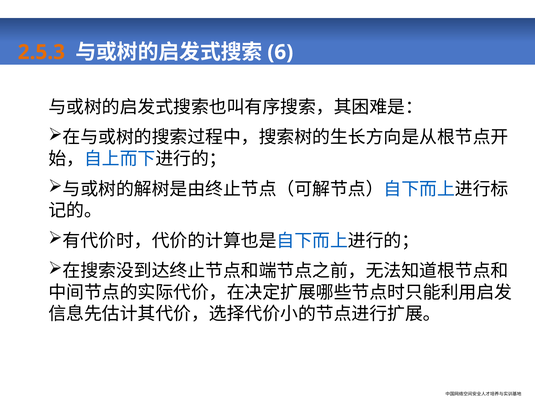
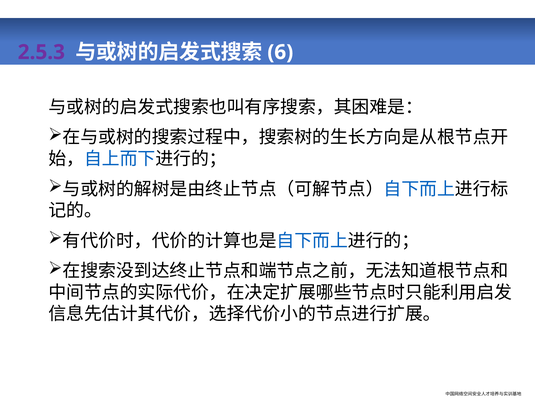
2.5.3 colour: orange -> purple (41, 52)
